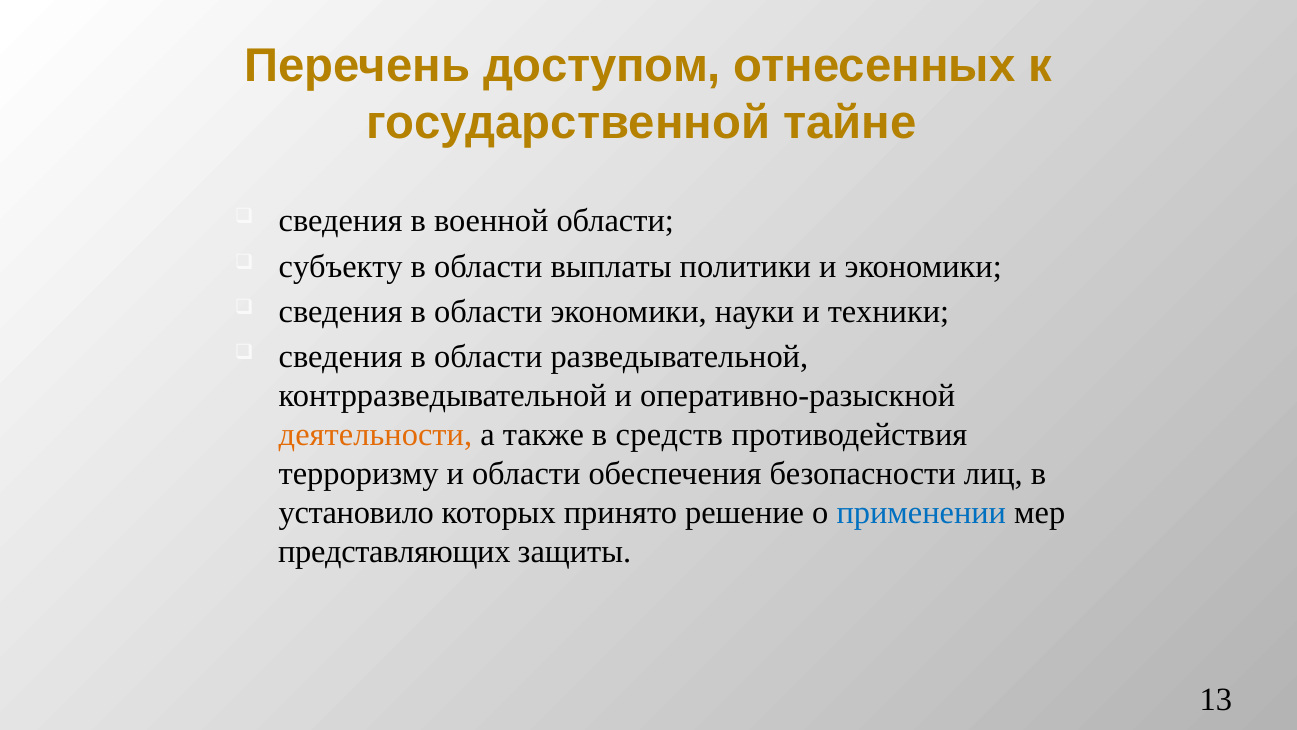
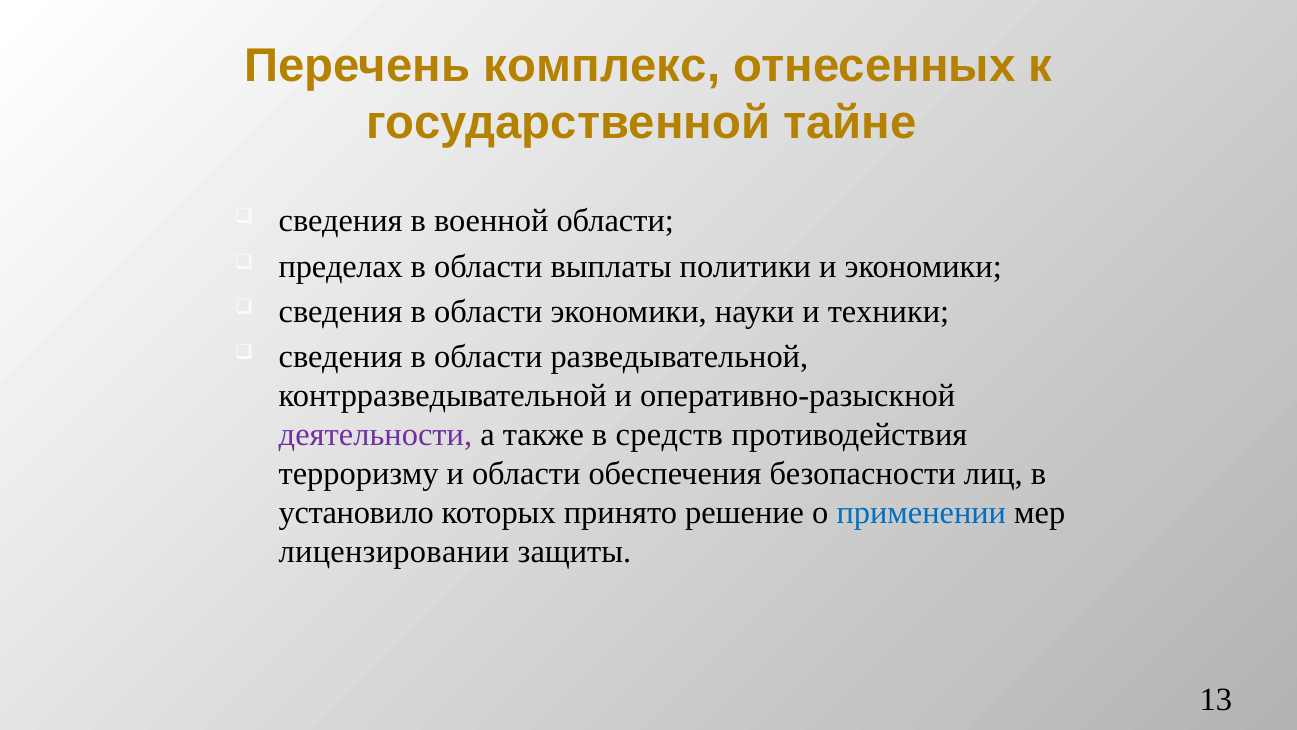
доступом: доступом -> комплекс (602, 66)
субъекту: субъекту -> пределах (341, 266)
деятельности colour: orange -> purple (375, 435)
представляющих: представляющих -> лицензировании (394, 551)
